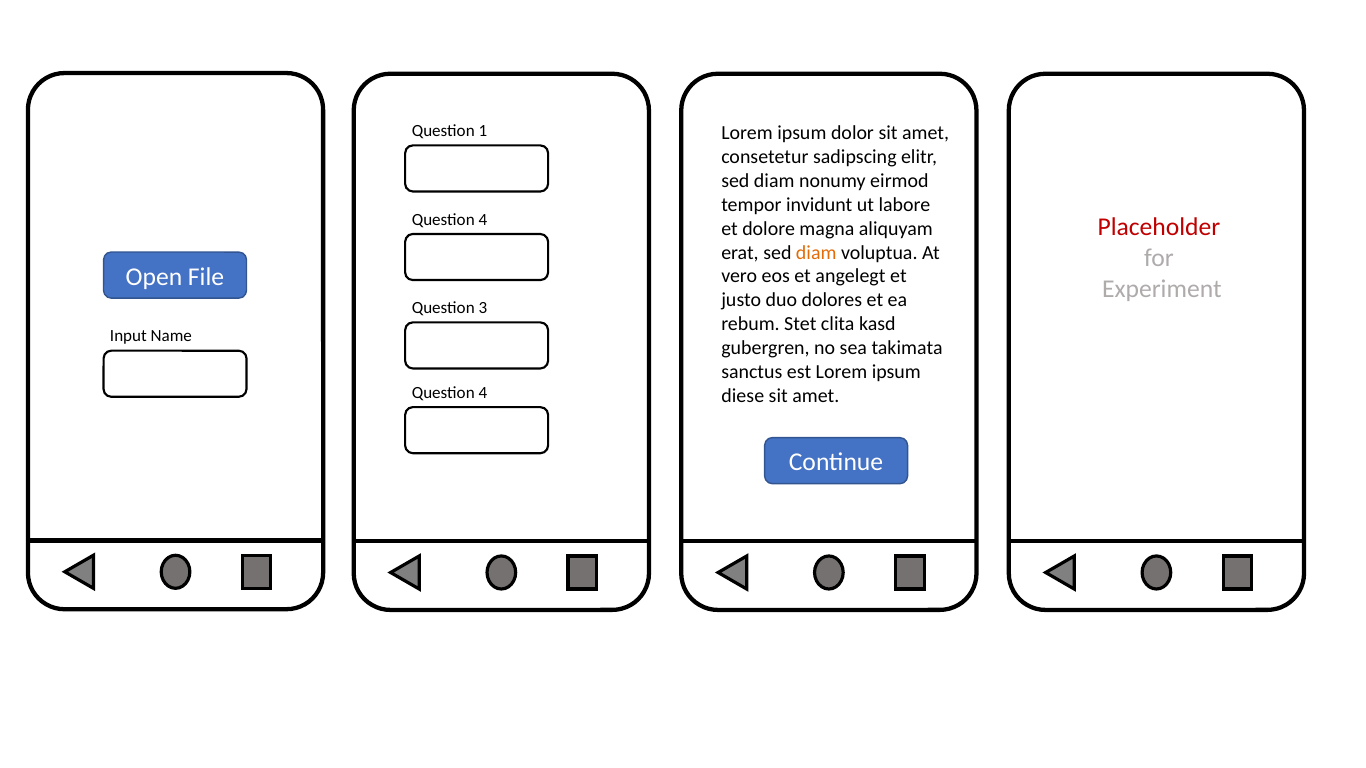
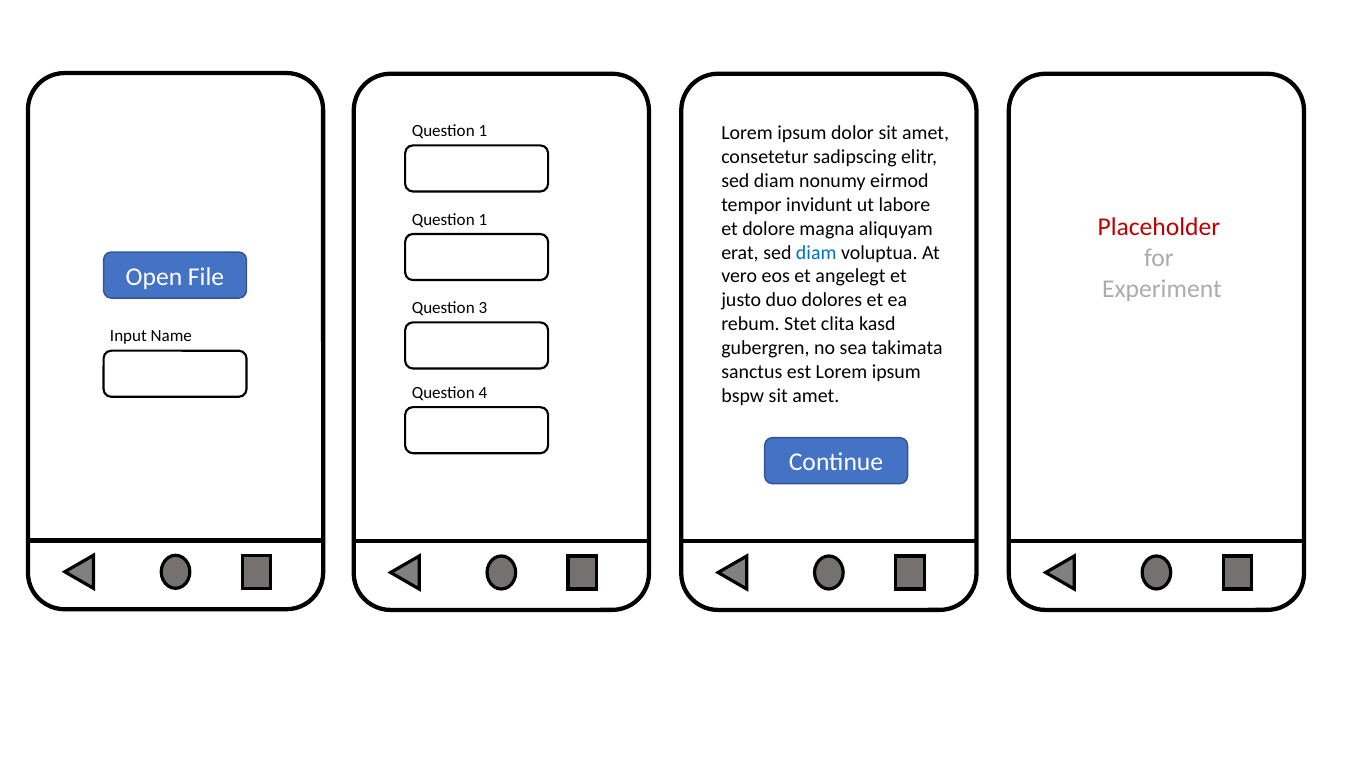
4: 4 -> 1 (483, 220)
diam colour: orange -> blue (816, 253)
diese: diese -> bspw (743, 396)
